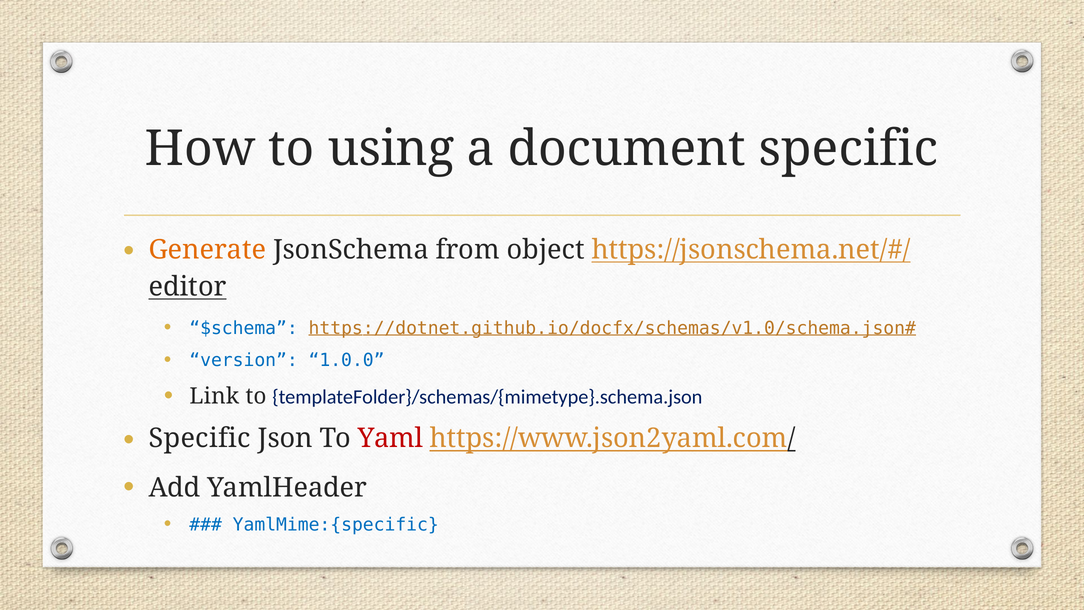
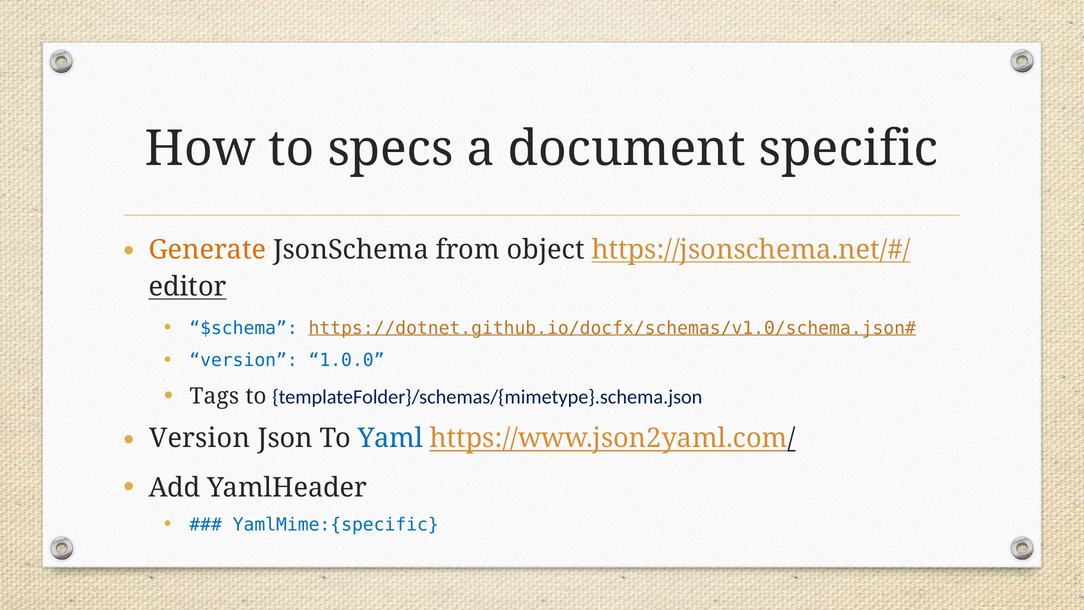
using: using -> specs (391, 149)
Link: Link -> Tags (214, 396)
Specific: Specific -> Version (200, 438)
Yaml colour: red -> blue (390, 438)
